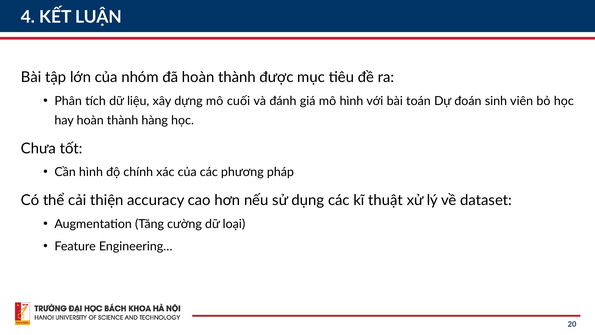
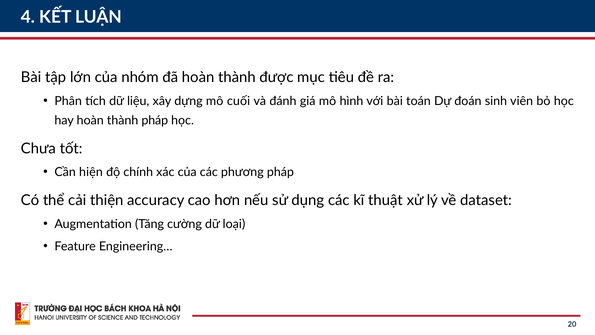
thành hàng: hàng -> pháp (155, 120)
Cần hình: hình -> hiện (91, 172)
